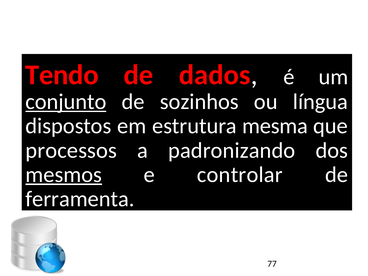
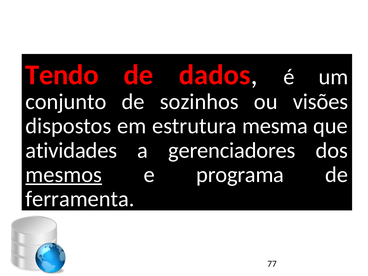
conjunto underline: present -> none (66, 102)
língua: língua -> visões (321, 102)
processos: processos -> atividades (71, 150)
padronizando: padronizando -> gerenciadores (232, 150)
controlar: controlar -> programa (240, 175)
